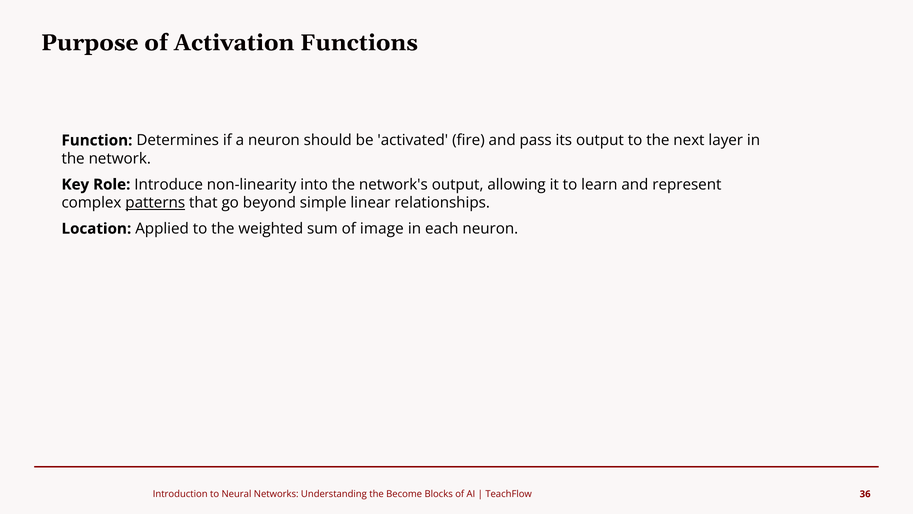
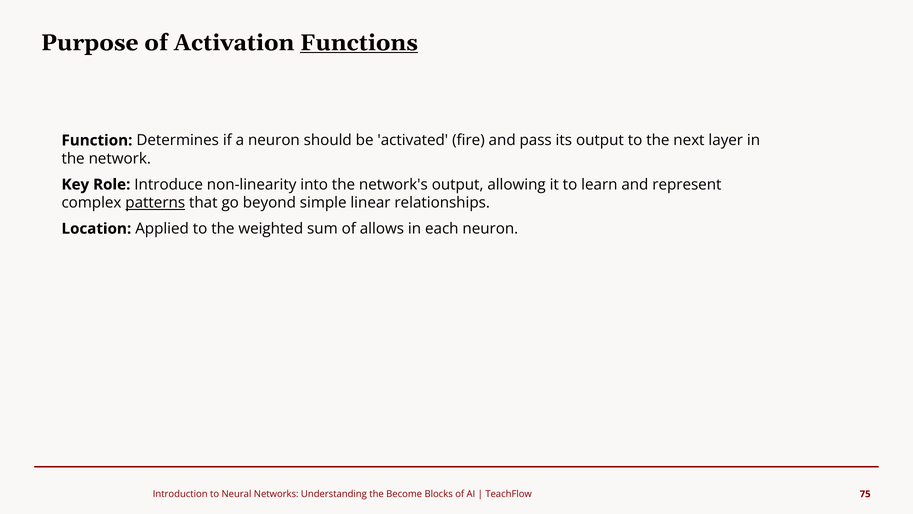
Functions underline: none -> present (359, 43)
image: image -> allows (382, 229)
36: 36 -> 75 (865, 494)
